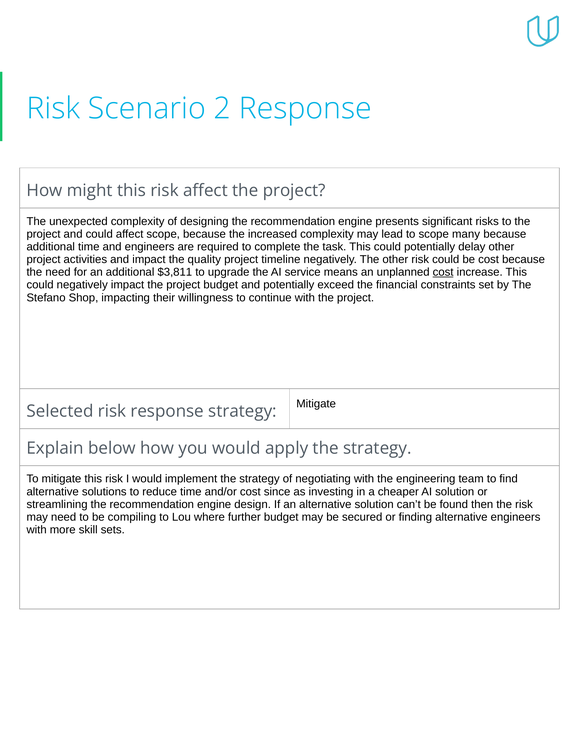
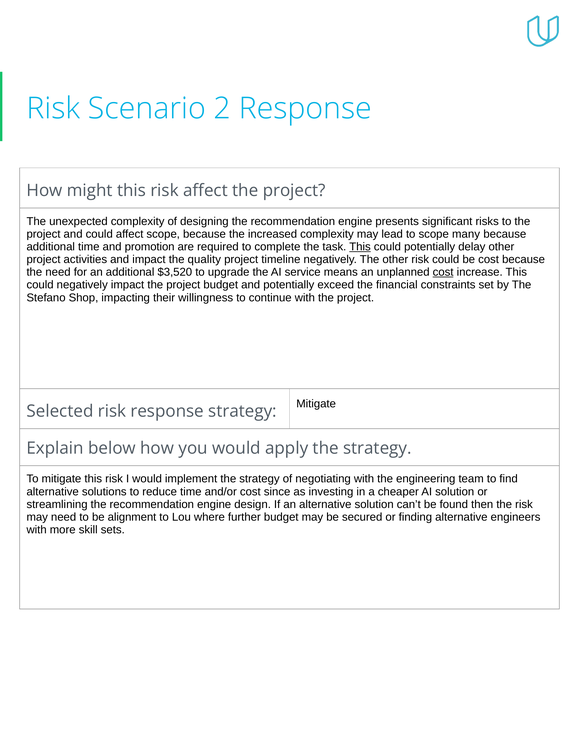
and engineers: engineers -> promotion (150, 247)
This underline: none -> present (360, 247)
$3,811: $3,811 -> $3,520 (175, 272)
compiling: compiling -> alignment (132, 517)
